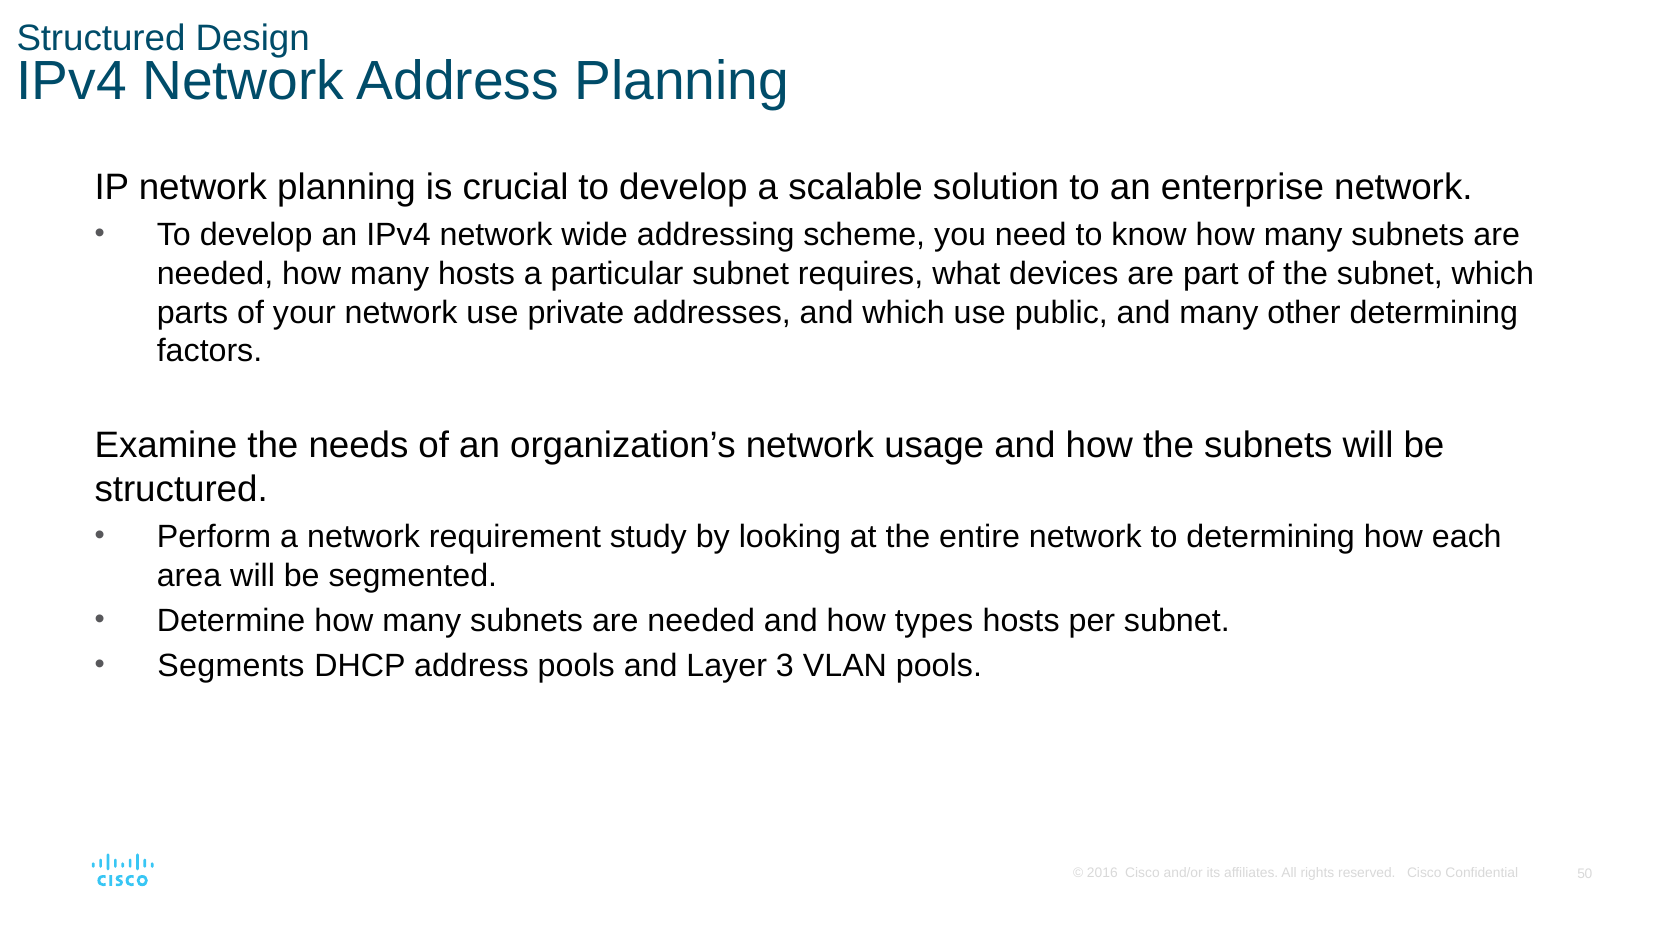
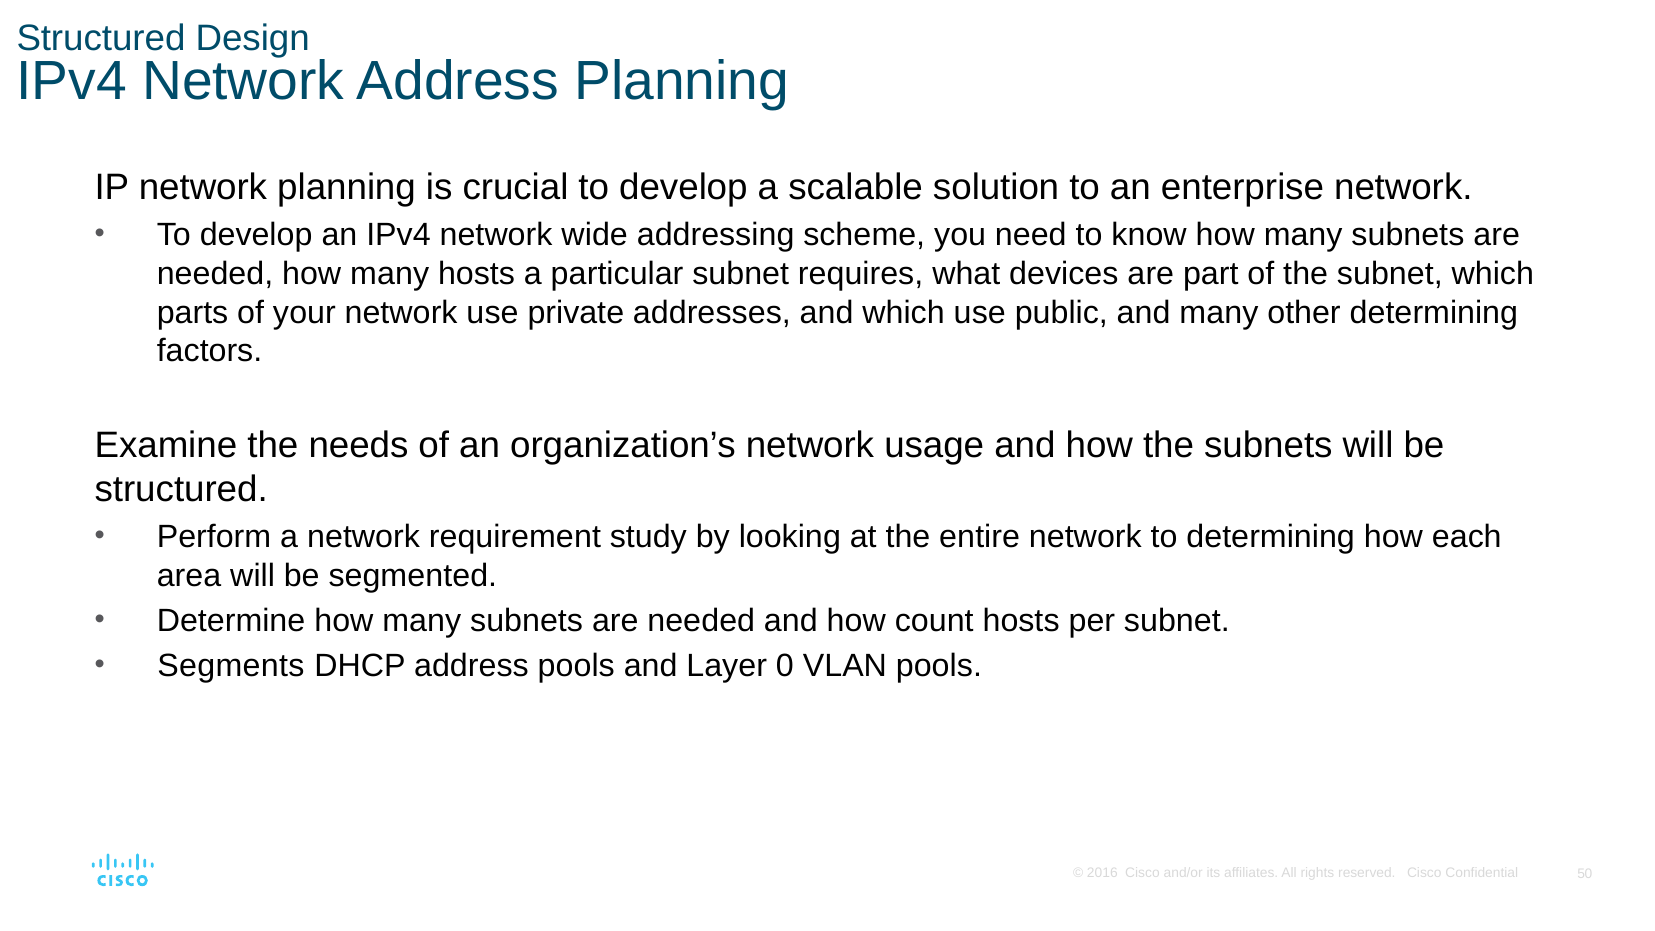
types: types -> count (934, 621)
3: 3 -> 0 (785, 666)
